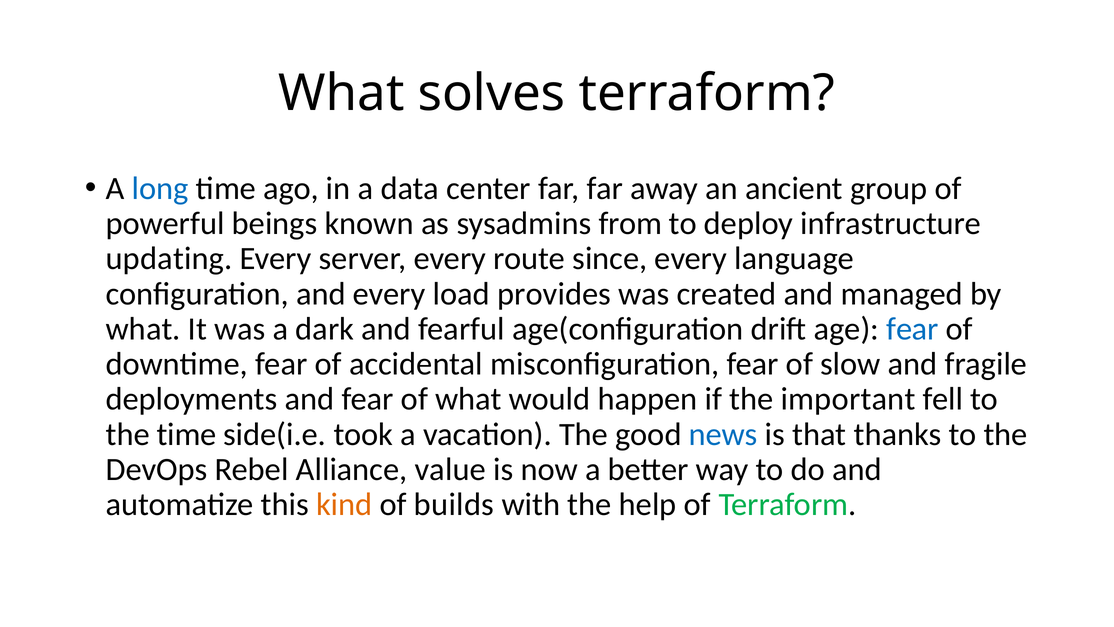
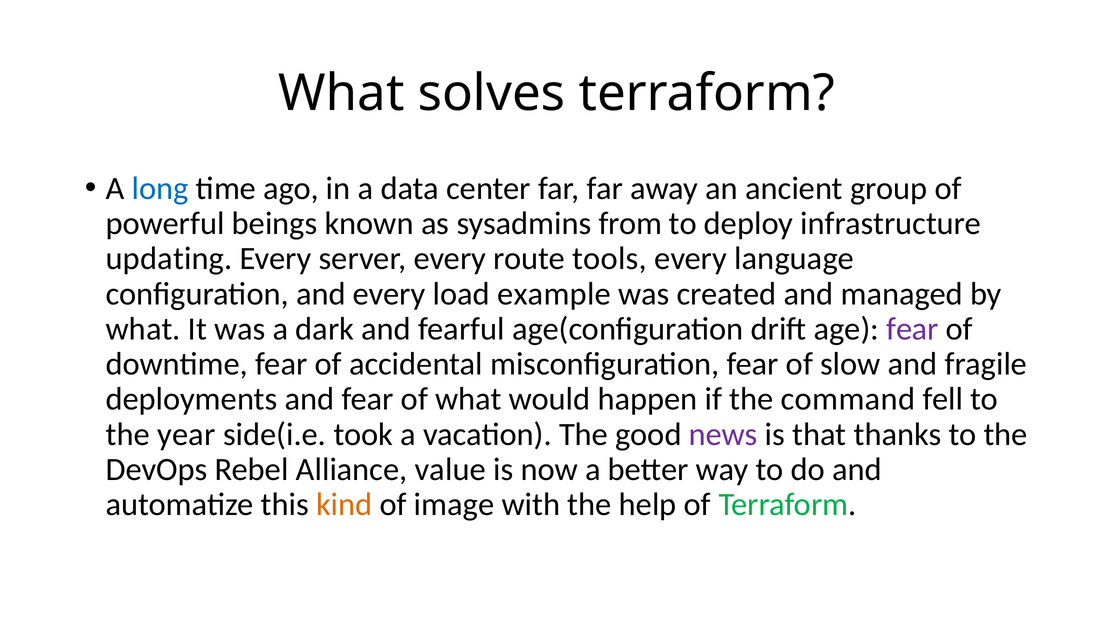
since: since -> tools (610, 259)
provides: provides -> example (554, 294)
fear colour: blue -> purple (912, 329)
important: important -> command (848, 399)
the time: time -> year (186, 434)
news colour: blue -> purple (723, 434)
builds: builds -> image (454, 504)
